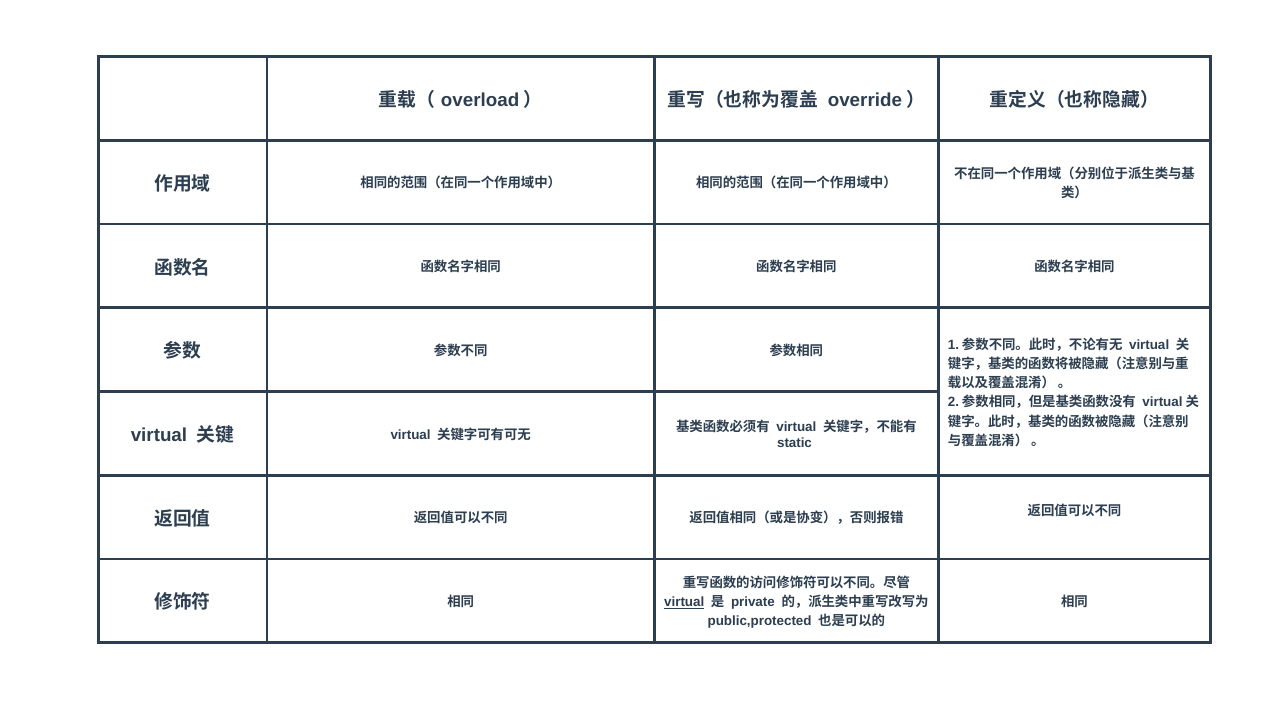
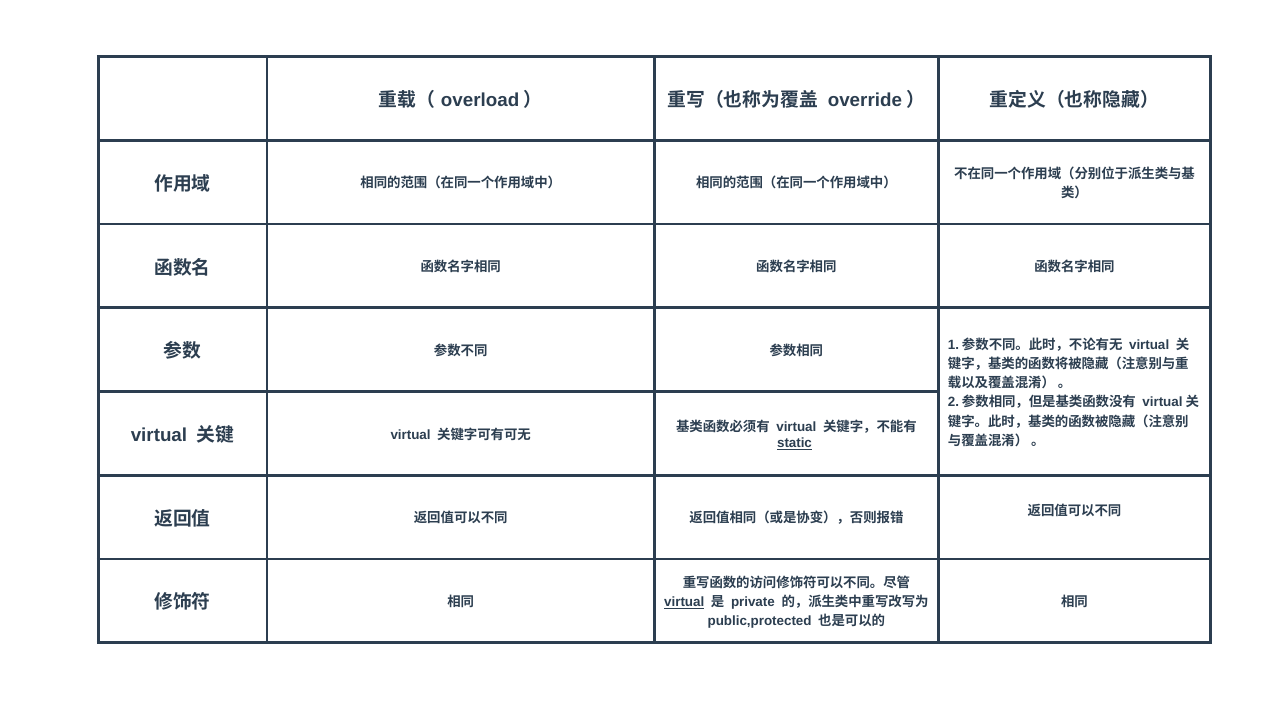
static underline: none -> present (795, 443)
